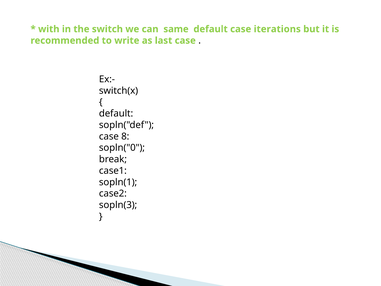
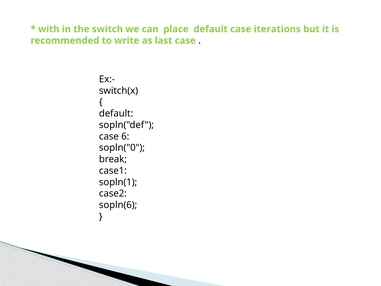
same: same -> place (176, 29)
8: 8 -> 6 (125, 136)
sopln(3: sopln(3 -> sopln(6 (118, 205)
